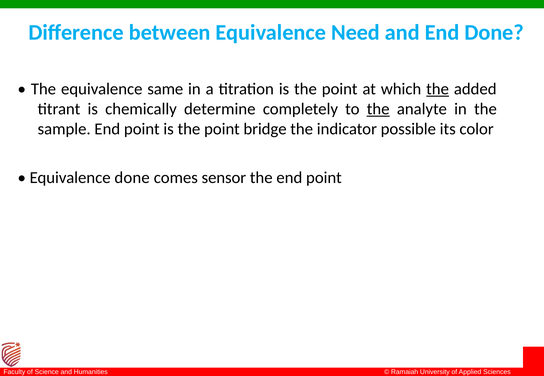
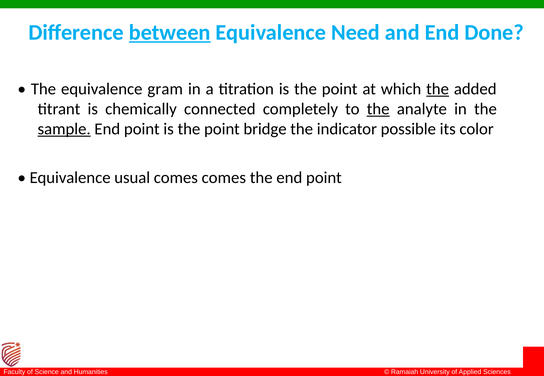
between underline: none -> present (170, 33)
same: same -> gram (165, 89)
determine: determine -> connected (220, 109)
sample underline: none -> present (64, 129)
Equivalence done: done -> usual (132, 178)
comes sensor: sensor -> comes (224, 178)
